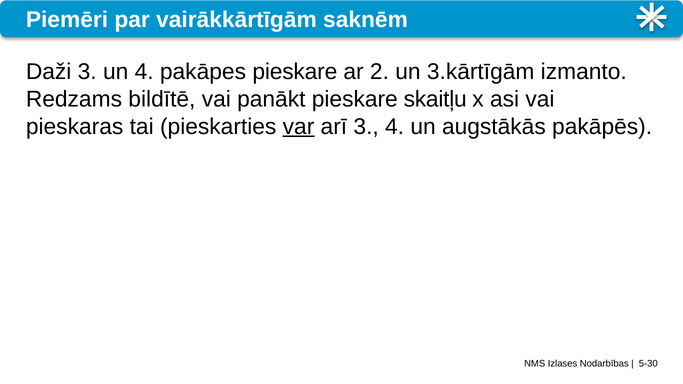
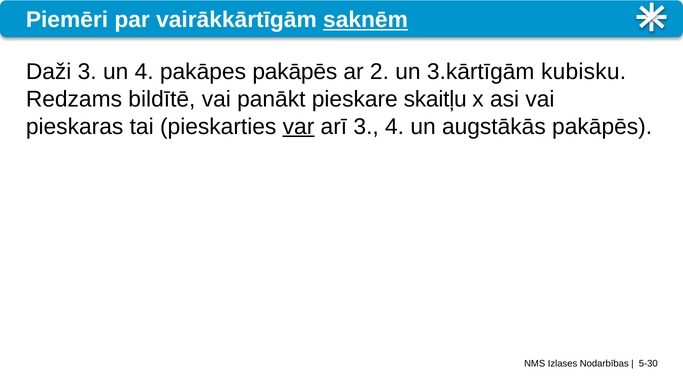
saknēm underline: none -> present (365, 20)
pakāpes pieskare: pieskare -> pakāpēs (295, 72)
izmanto: izmanto -> kubisku (584, 72)
